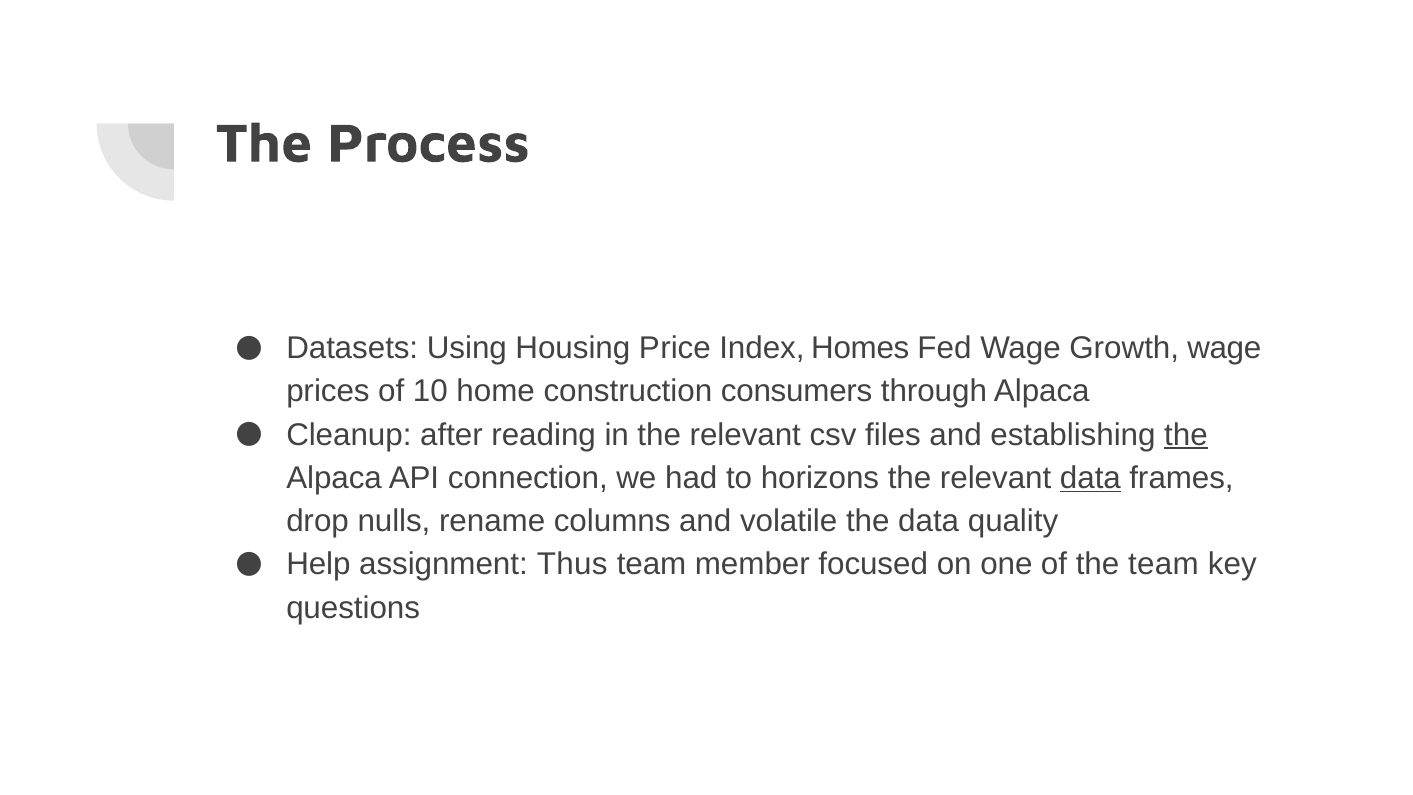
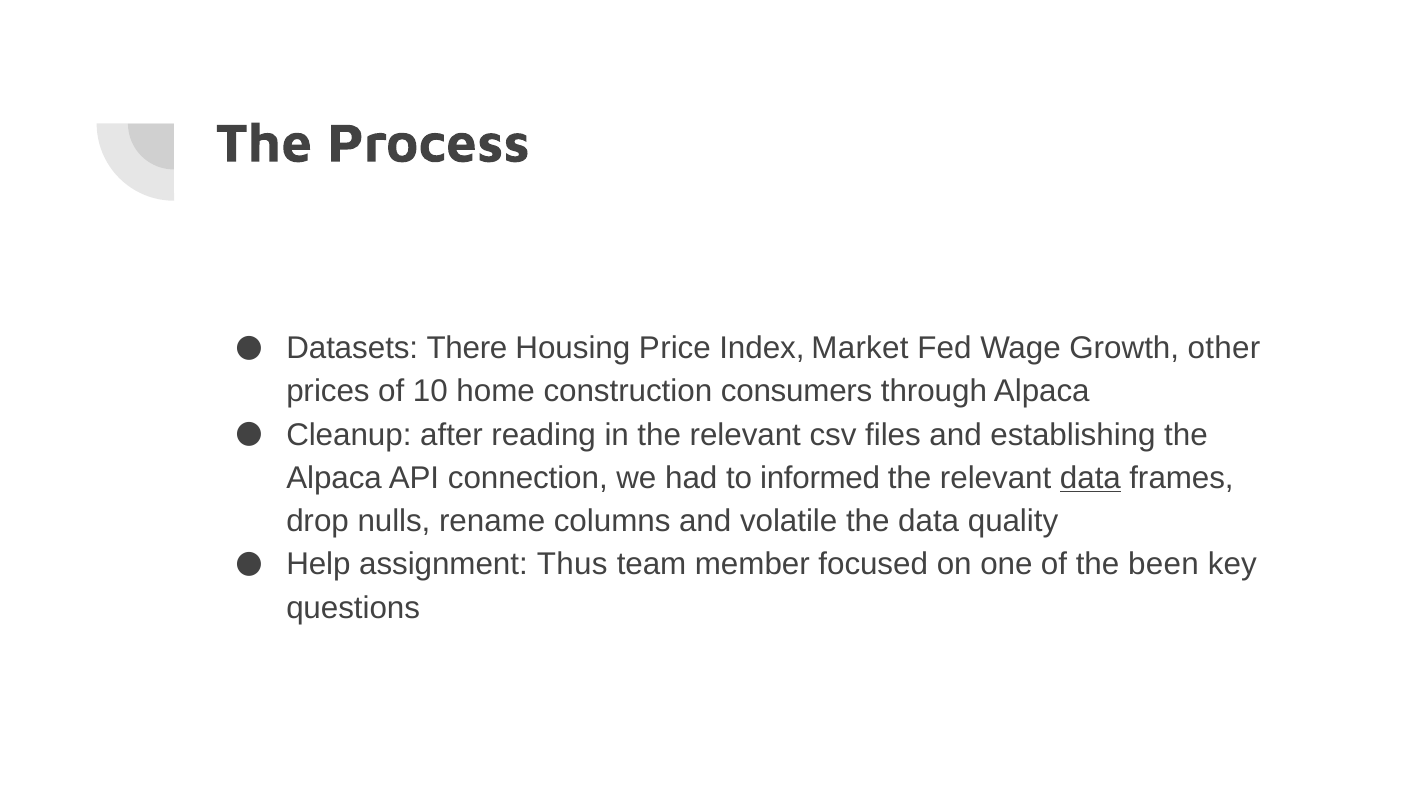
Using: Using -> There (467, 348)
Homes: Homes -> Market (860, 348)
Growth wage: wage -> other (1224, 348)
the underline: present -> none (1186, 435)
horizons: horizons -> informed (820, 478)
the team: team -> been (1163, 564)
